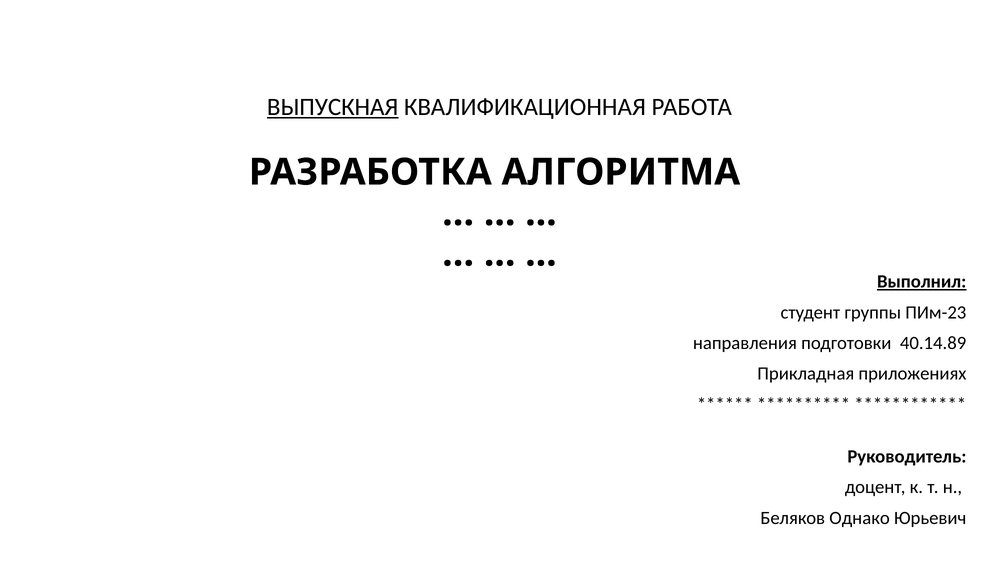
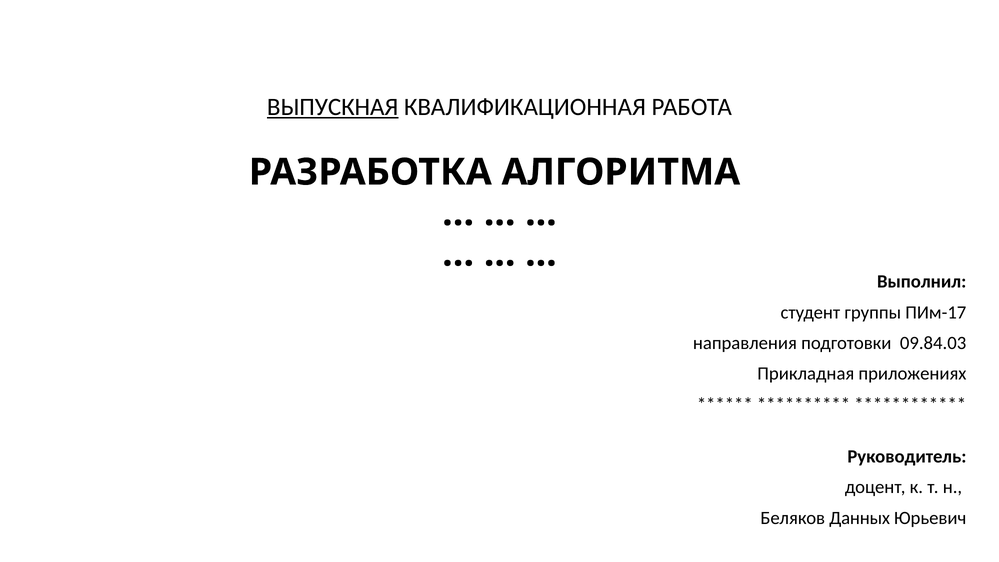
Выполнил underline: present -> none (922, 282)
ПИм-23: ПИм-23 -> ПИм-17 (936, 312)
40.14.89: 40.14.89 -> 09.84.03 (933, 343)
Однако: Однако -> Данных (860, 518)
